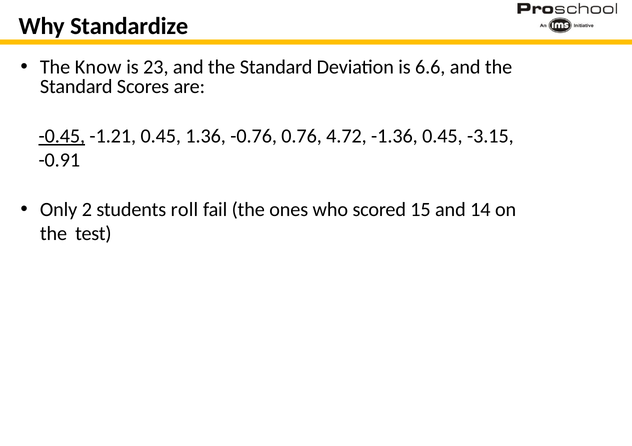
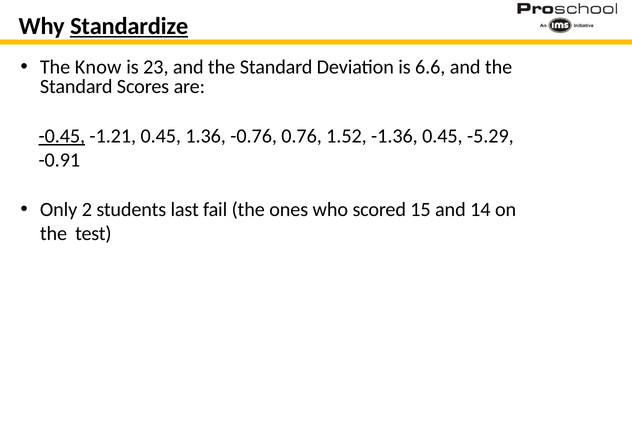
Standardize underline: none -> present (129, 26)
4.72: 4.72 -> 1.52 (346, 136)
-3.15: -3.15 -> -5.29 (490, 136)
roll: roll -> last (185, 210)
